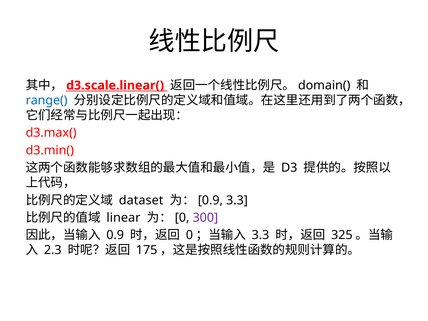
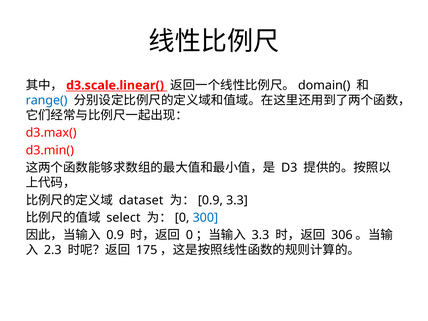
linear: linear -> select (123, 218)
300 colour: purple -> blue (205, 218)
325: 325 -> 306 (342, 235)
